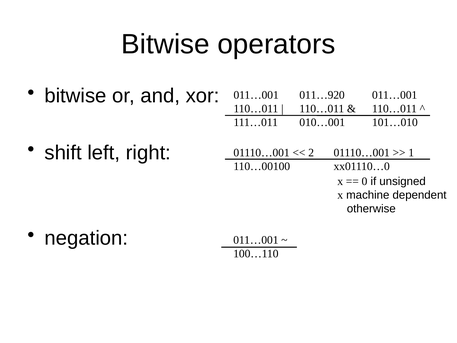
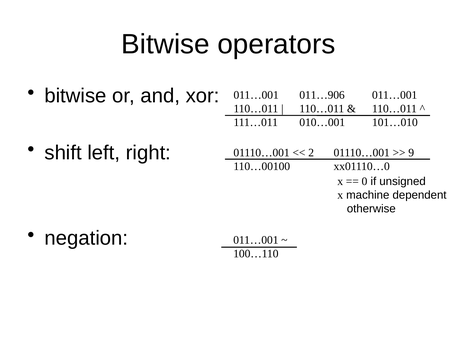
011…920: 011…920 -> 011…906 (322, 95)
1: 1 -> 9 (411, 152)
